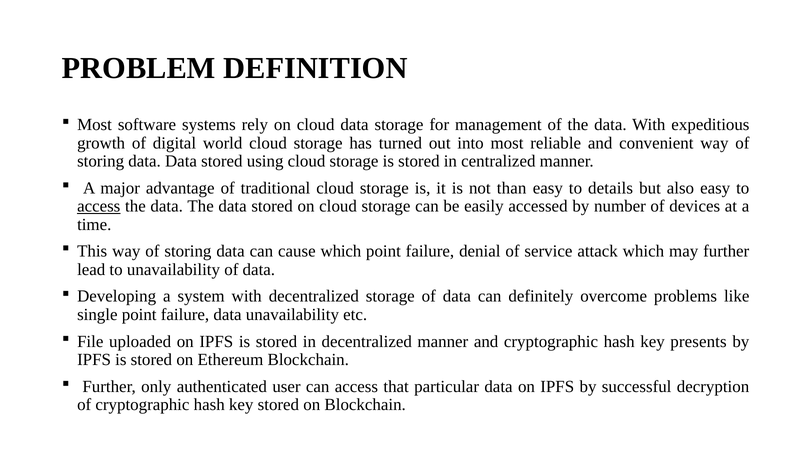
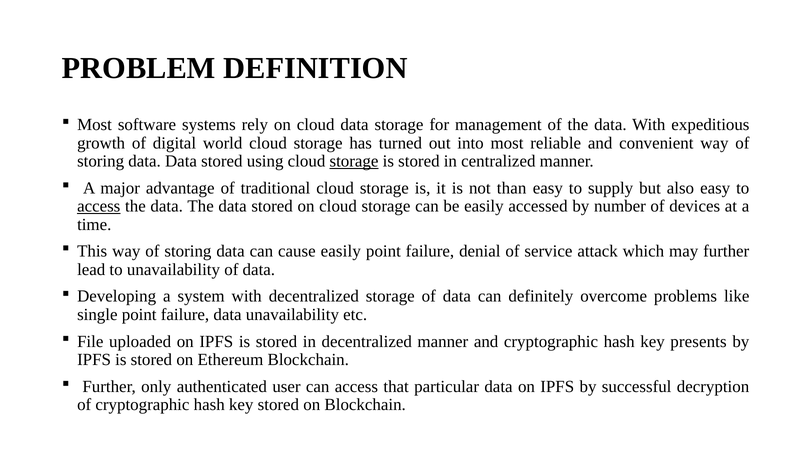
storage underline: none -> present (354, 161)
details: details -> supply (611, 188)
cause which: which -> easily (341, 251)
